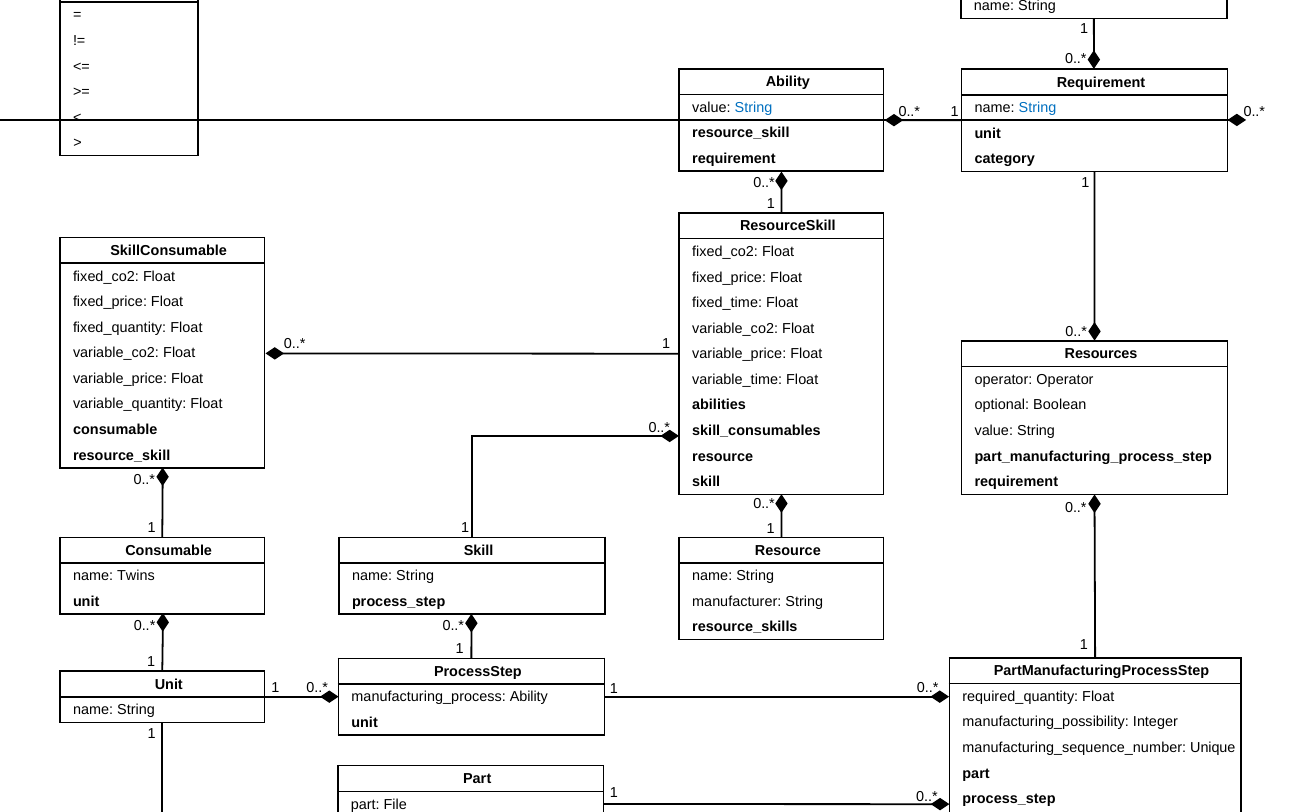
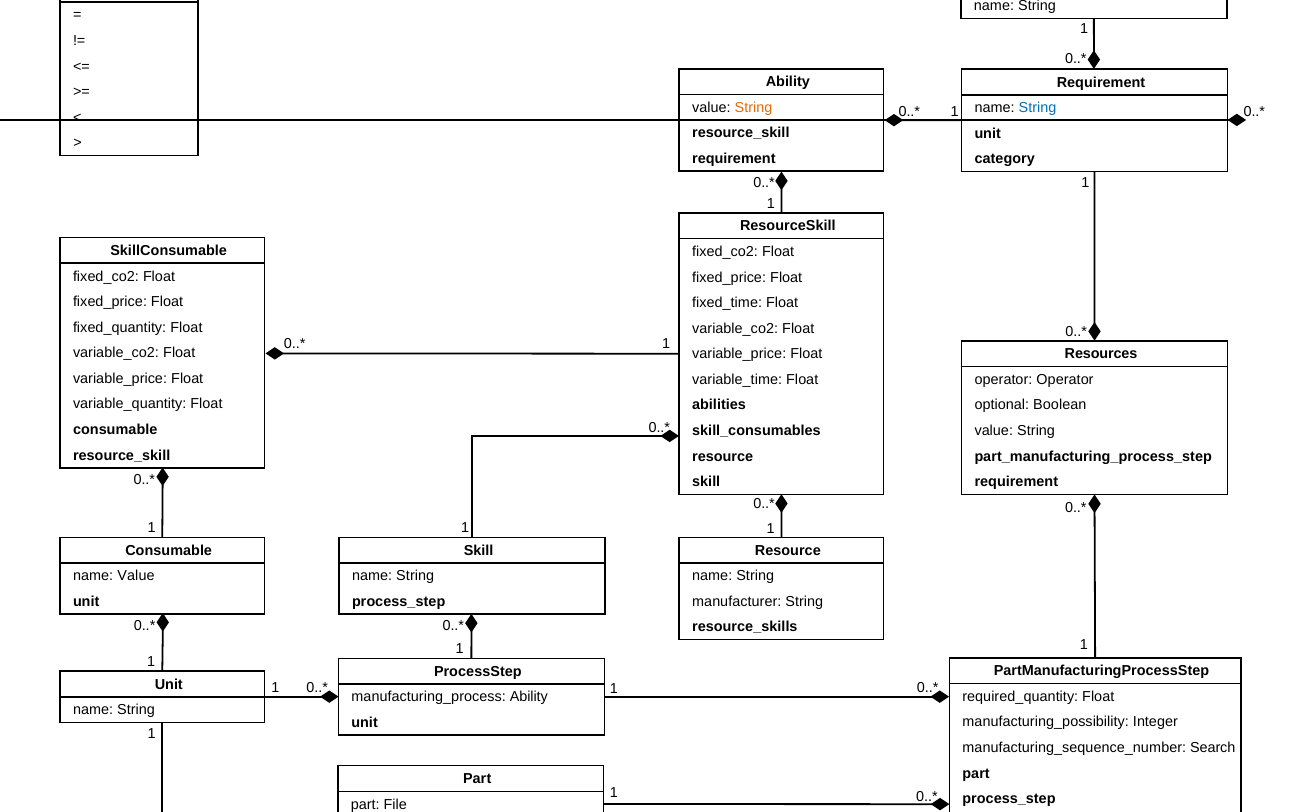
String colour: blue -> orange (754, 107)
name Twins: Twins -> Value (136, 576)
Unique: Unique -> Search (1213, 748)
